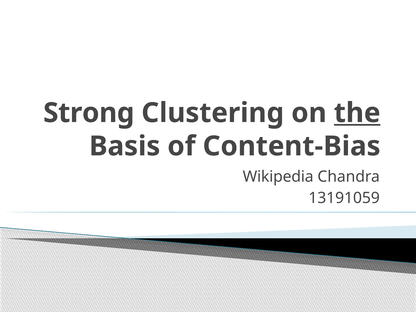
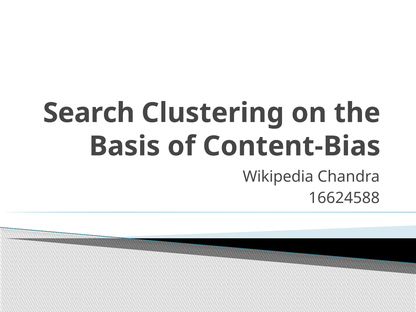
Strong: Strong -> Search (89, 113)
the underline: present -> none (357, 113)
13191059: 13191059 -> 16624588 (344, 198)
